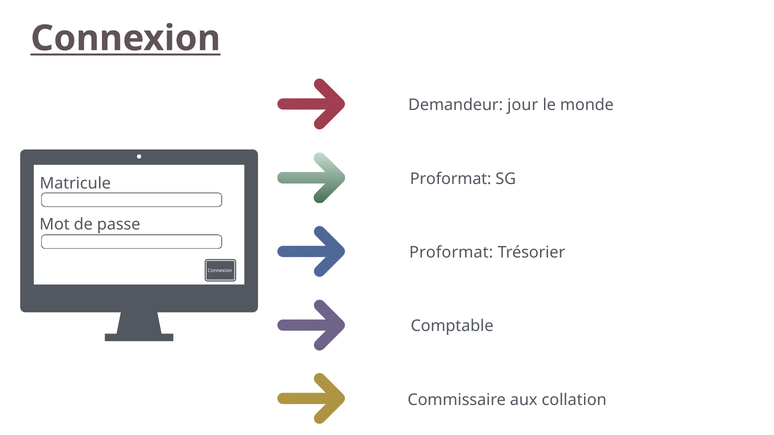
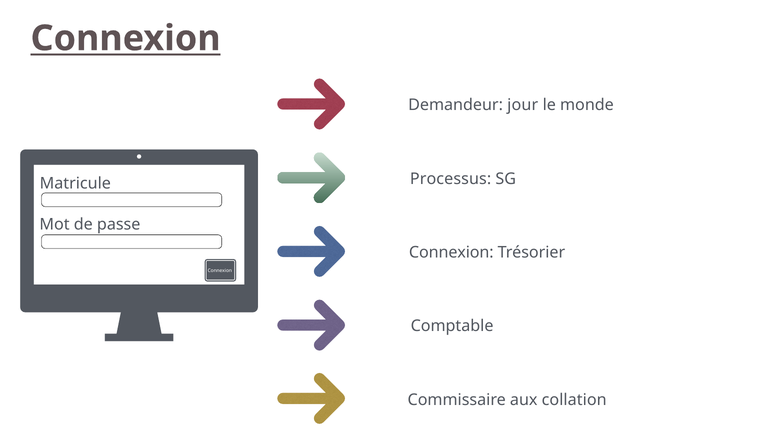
Proformat: Proformat -> Processus (451, 179)
Proformat: Proformat -> Connexion (451, 253)
